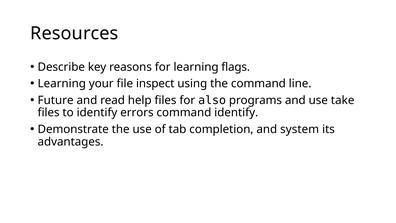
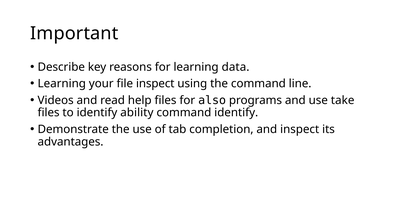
Resources: Resources -> Important (74, 33)
flags: flags -> data (236, 67)
Future: Future -> Videos (56, 100)
errors: errors -> ability (137, 113)
and system: system -> inspect (300, 129)
